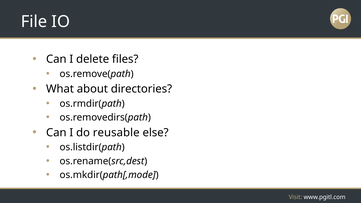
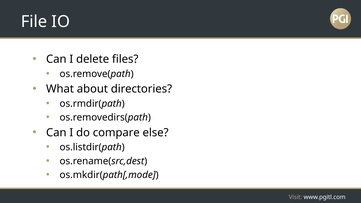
reusable: reusable -> compare (116, 133)
